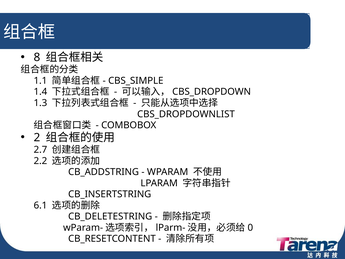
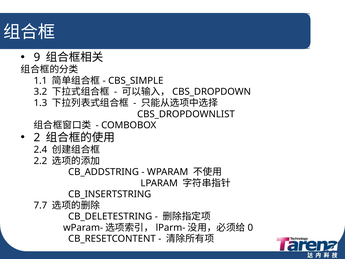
8: 8 -> 9 (37, 57)
1.4: 1.4 -> 3.2 (40, 92)
2.7: 2.7 -> 2.4 (40, 150)
6.1: 6.1 -> 7.7 (40, 205)
